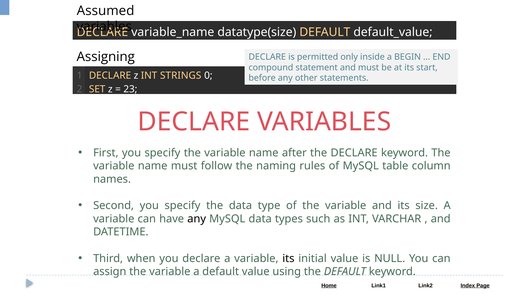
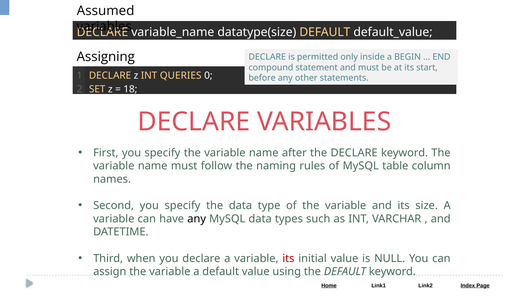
STRINGS: STRINGS -> QUERIES (181, 76)
23: 23 -> 18 (130, 89)
its colour: black -> red (288, 259)
